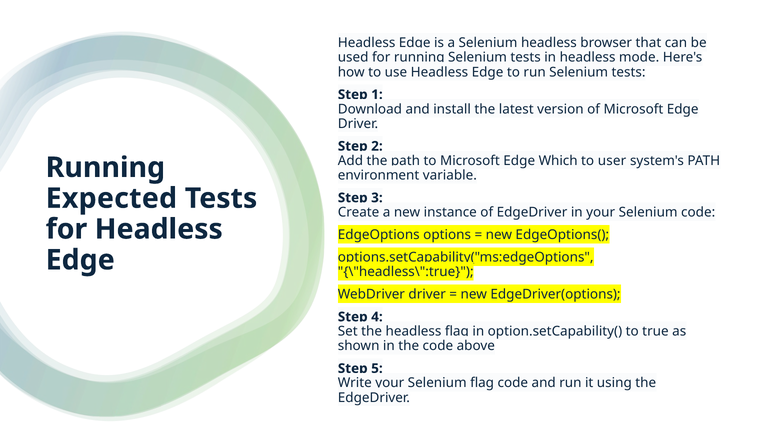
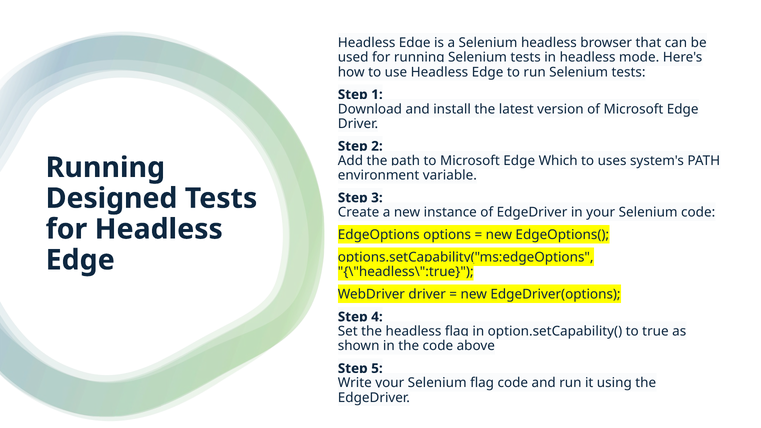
user: user -> uses (612, 161)
Expected: Expected -> Designed (112, 198)
